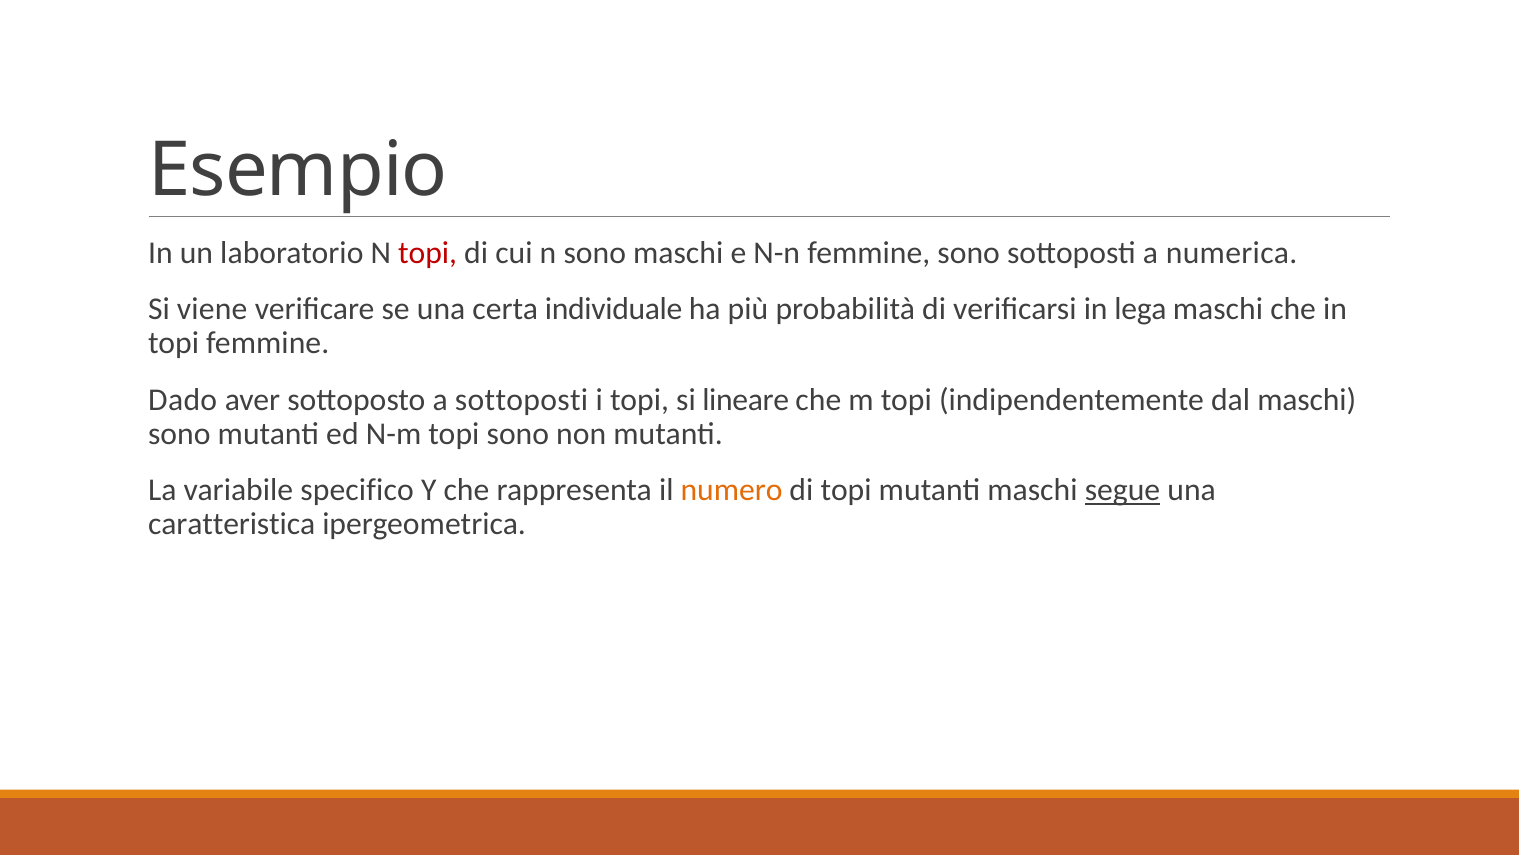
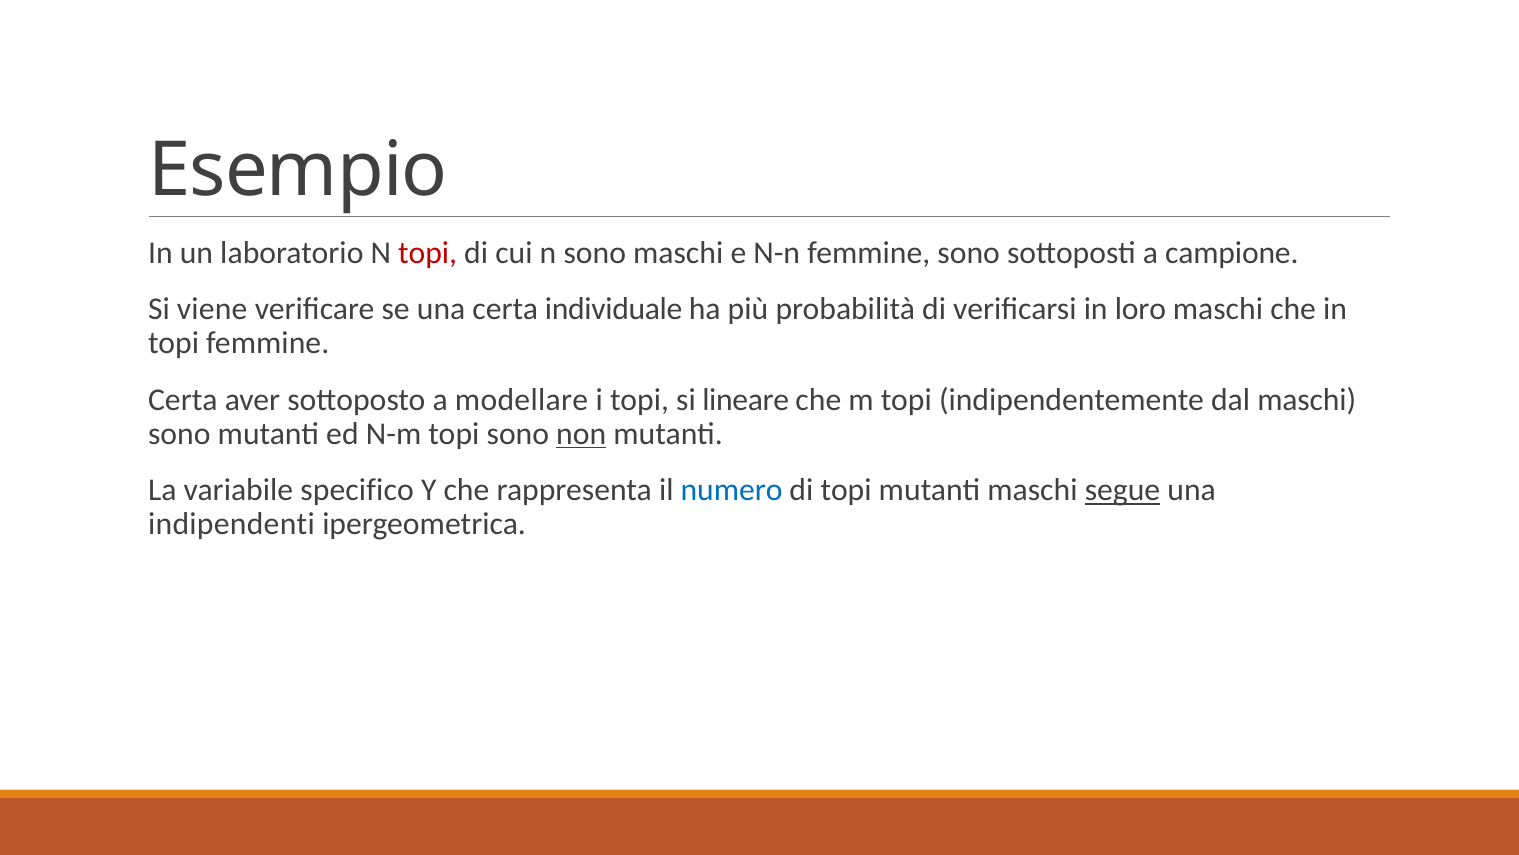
numerica: numerica -> campione (1232, 253)
lega: lega -> loro (1140, 309)
Dado: Dado -> Certa (183, 399)
a sottoposti: sottoposti -> modellare (522, 399)
non underline: none -> present (581, 434)
numero colour: orange -> blue (732, 490)
caratteristica: caratteristica -> indipendenti (231, 524)
